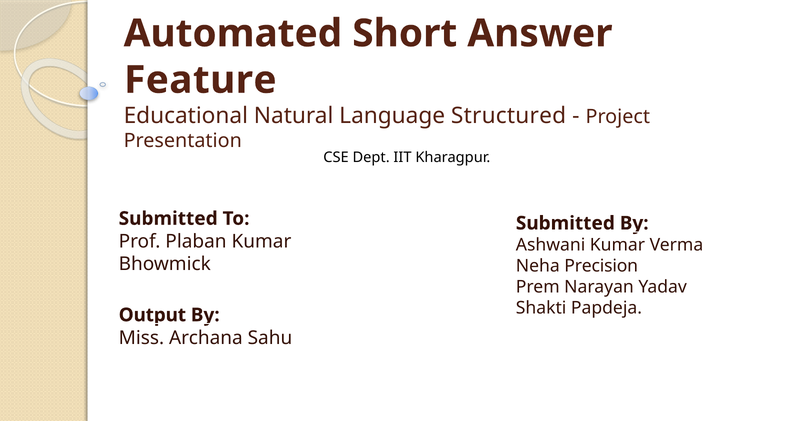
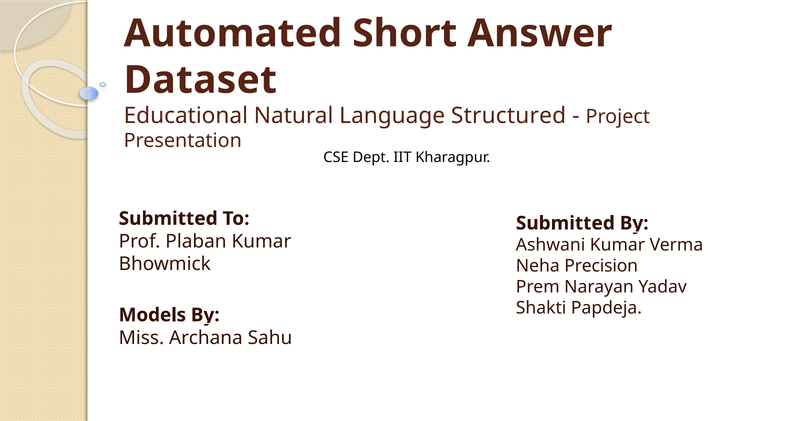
Feature: Feature -> Dataset (200, 80)
Output: Output -> Models (152, 315)
